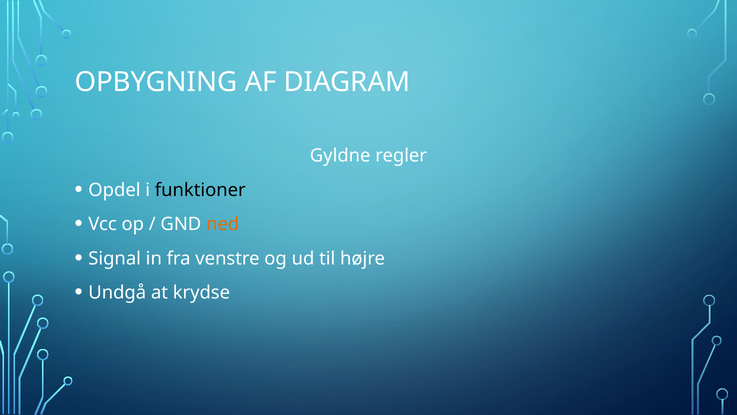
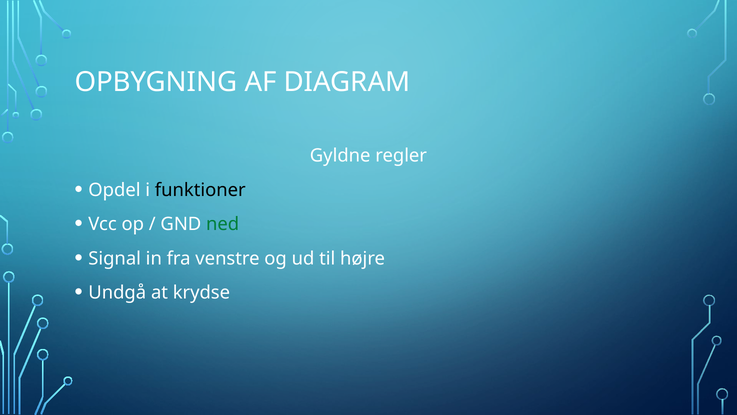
ned colour: orange -> green (223, 224)
